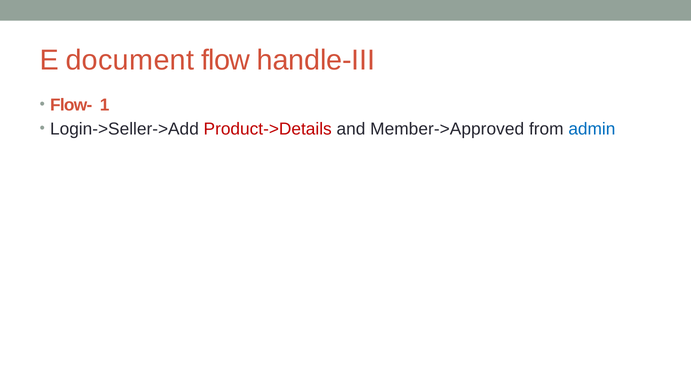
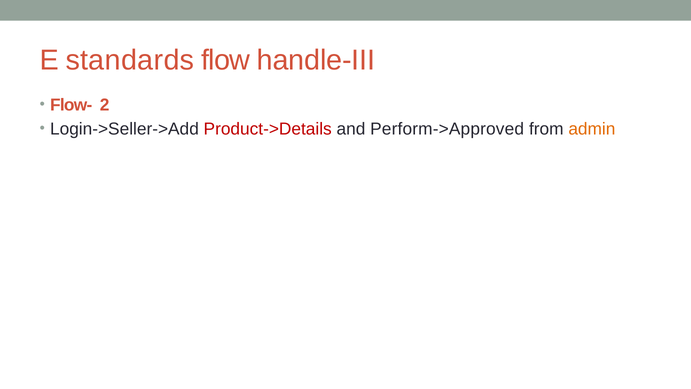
document: document -> standards (130, 60)
1: 1 -> 2 (105, 105)
Member->Approved: Member->Approved -> Perform->Approved (447, 129)
admin colour: blue -> orange (592, 129)
